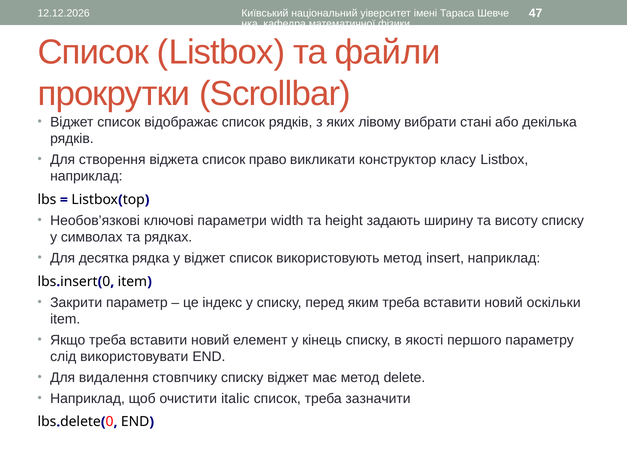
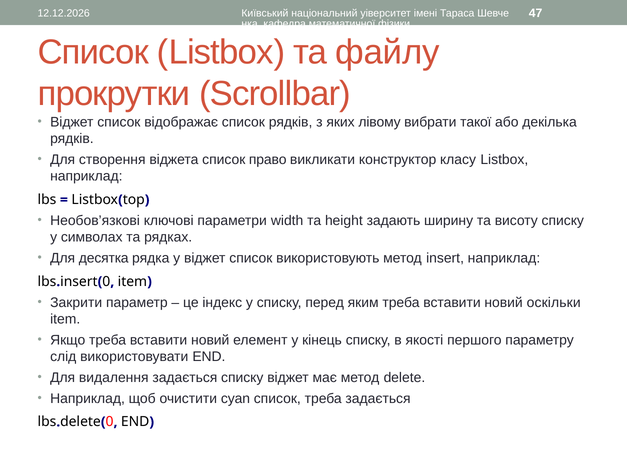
файли: файли -> файлу (387, 52)
стані: стані -> такої (476, 122)
видалення стовпчику: стовпчику -> задається (185, 378)
italic: italic -> cyan (235, 399)
треба зазначити: зазначити -> задається (378, 399)
